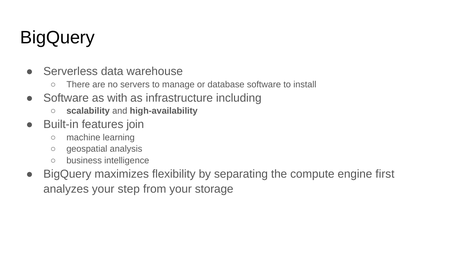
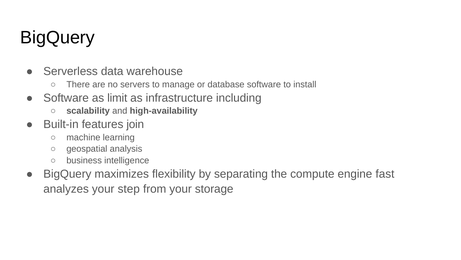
with: with -> limit (117, 98)
first: first -> fast (385, 174)
